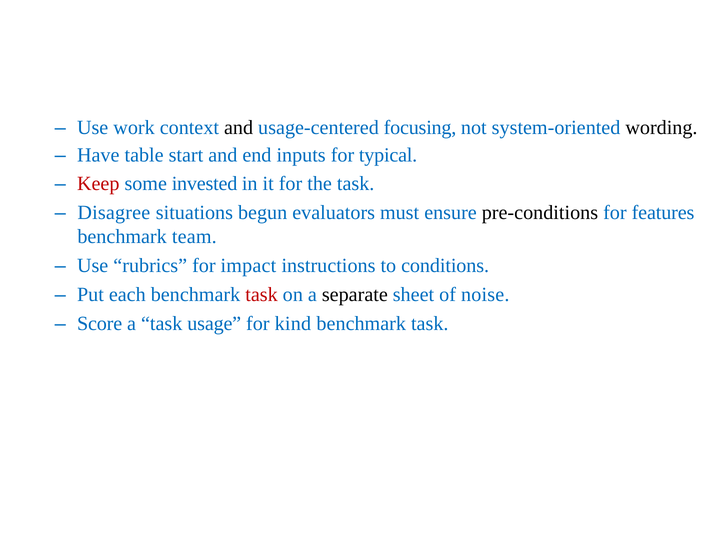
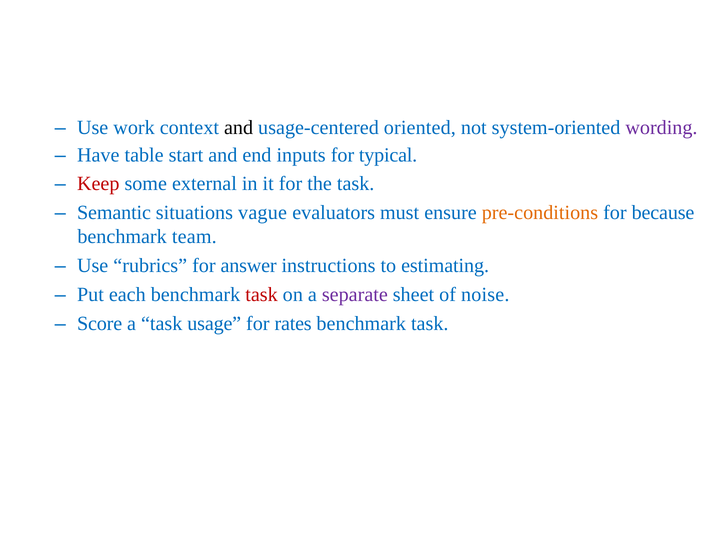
focusing: focusing -> oriented (420, 128)
wording colour: black -> purple (661, 128)
invested: invested -> external (204, 184)
Disagree: Disagree -> Semantic (114, 213)
begun: begun -> vague (263, 213)
pre-conditions colour: black -> orange (540, 213)
features: features -> because (663, 213)
impact: impact -> answer (249, 266)
conditions: conditions -> estimating (445, 266)
separate colour: black -> purple (355, 295)
kind: kind -> rates (293, 324)
